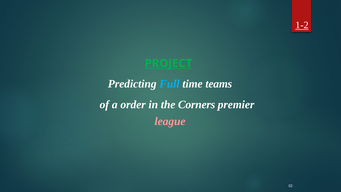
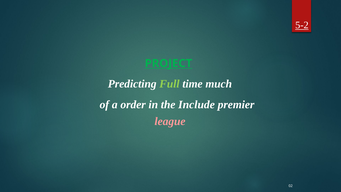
1-2: 1-2 -> 5-2 (302, 25)
Full colour: light blue -> light green (169, 84)
teams: teams -> much (219, 84)
Corners: Corners -> Include (197, 104)
